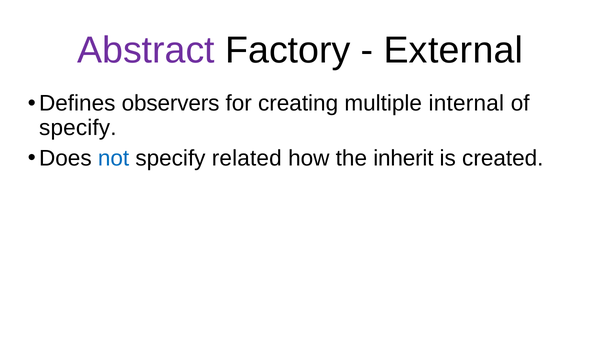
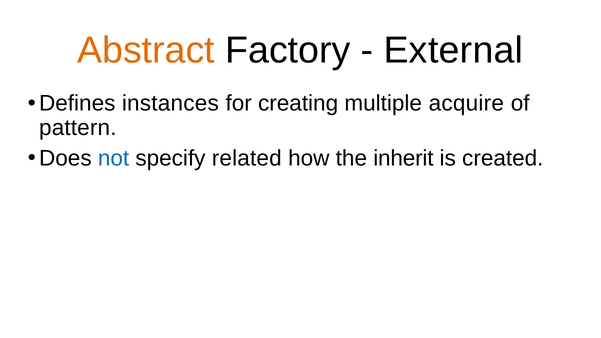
Abstract colour: purple -> orange (146, 50)
observers: observers -> instances (170, 103)
internal: internal -> acquire (466, 103)
specify: specify -> pattern (78, 128)
